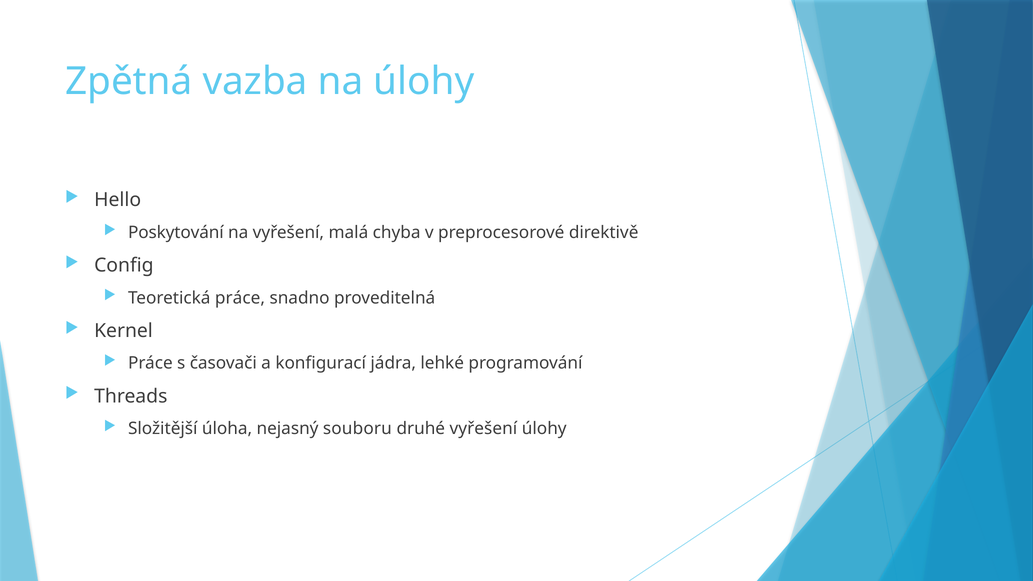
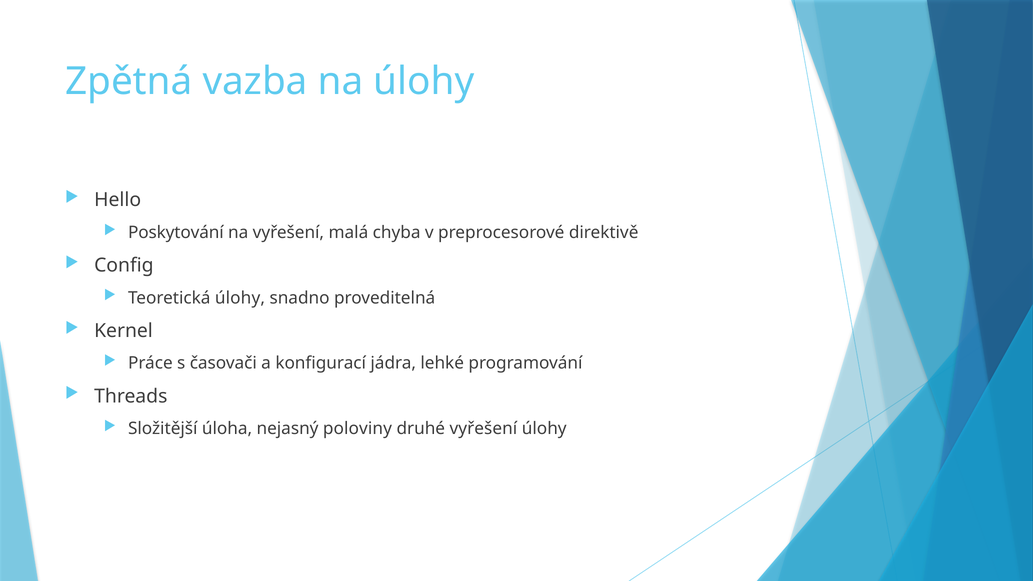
Teoretická práce: práce -> úlohy (240, 298)
souboru: souboru -> poloviny (357, 429)
